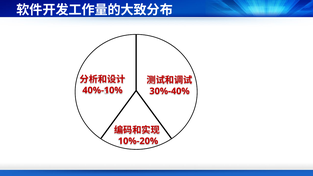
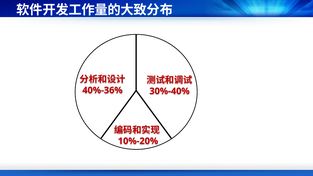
40%-10%: 40%-10% -> 40%-36% (102, 90)
